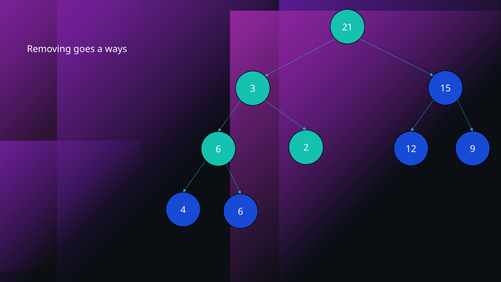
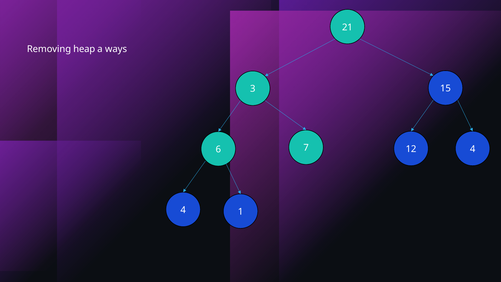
goes: goes -> heap (84, 49)
12 9: 9 -> 4 (473, 149)
2: 2 -> 7 (306, 148)
4 6: 6 -> 1 (241, 212)
